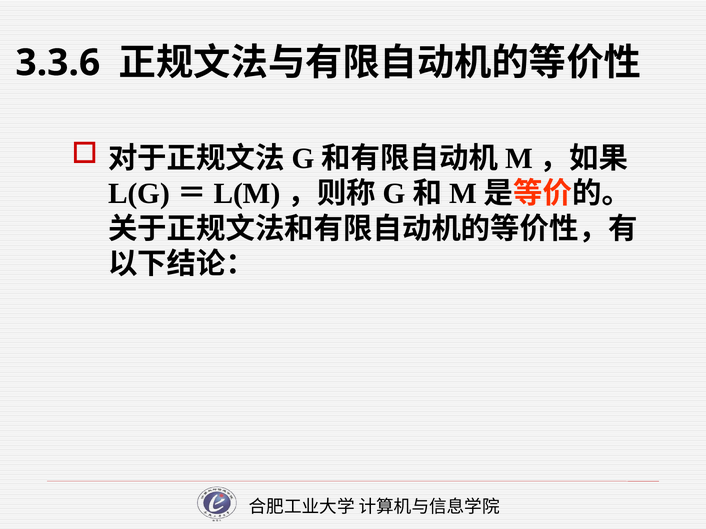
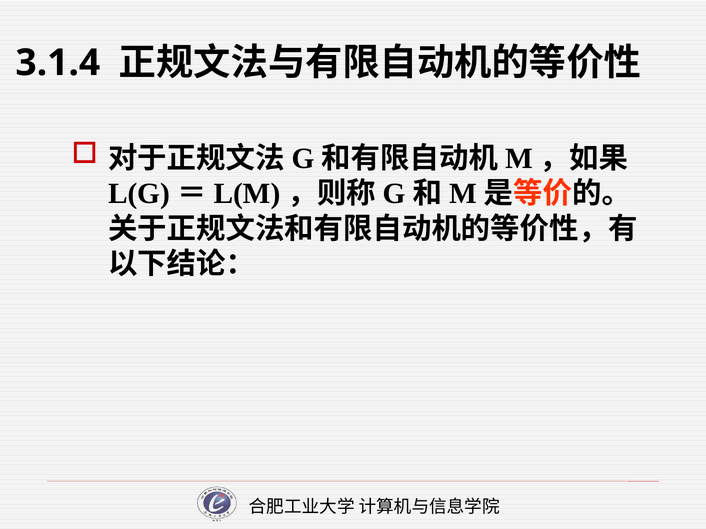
3.3.6: 3.3.6 -> 3.1.4 (58, 63)
